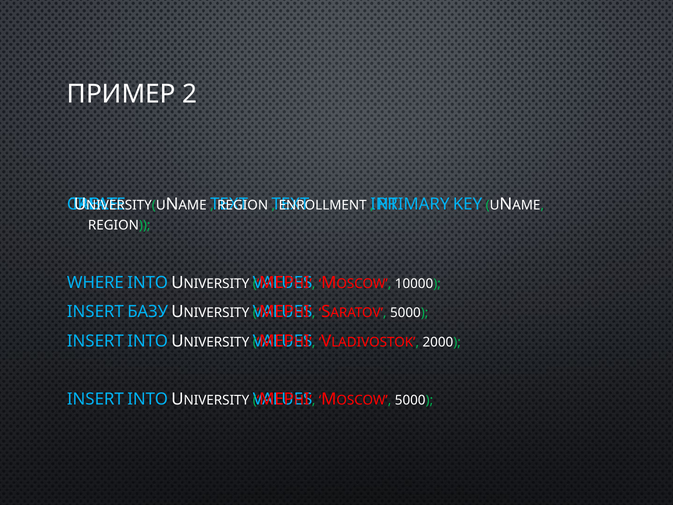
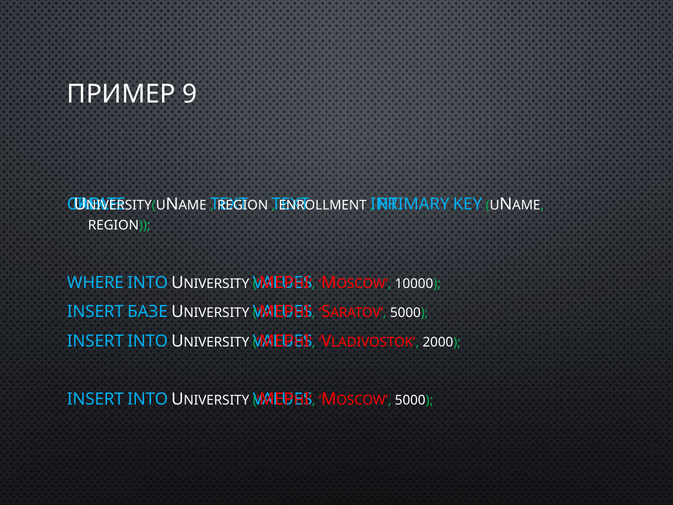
2: 2 -> 9 (190, 94)
БАЗУ: БАЗУ -> БАЗЕ (148, 312)
